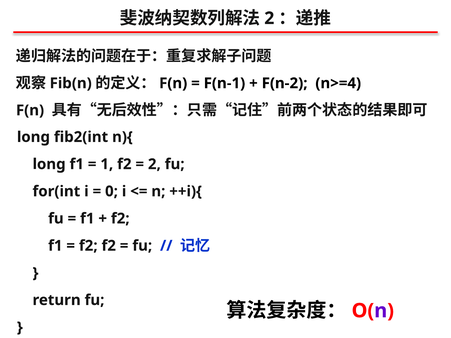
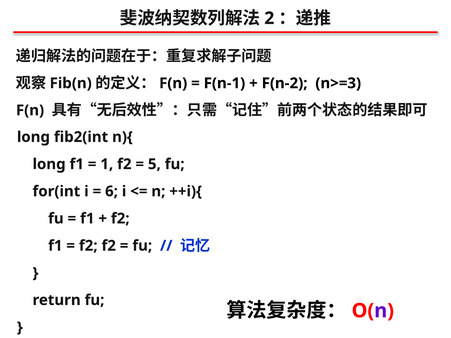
n>=4: n>=4 -> n>=3 (338, 83)
2: 2 -> 5 (154, 164)
0: 0 -> 6 (111, 191)
